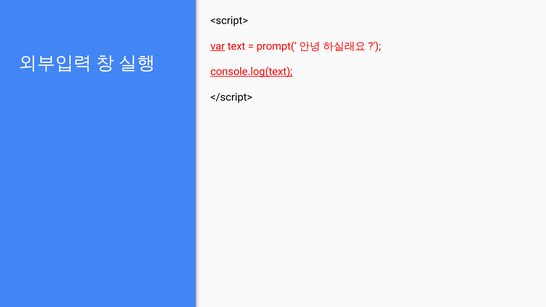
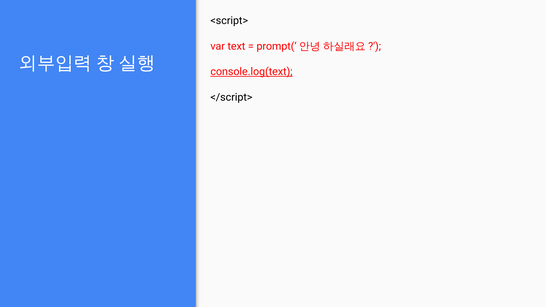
var underline: present -> none (218, 46)
